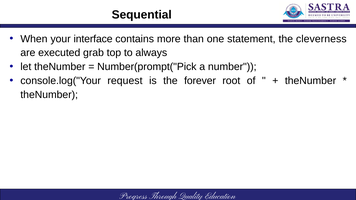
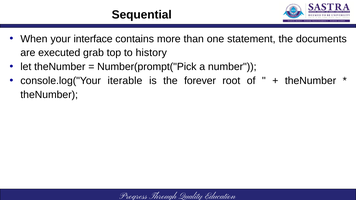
cleverness: cleverness -> documents (321, 39)
always: always -> history (151, 53)
request: request -> iterable (125, 81)
